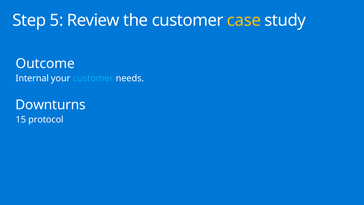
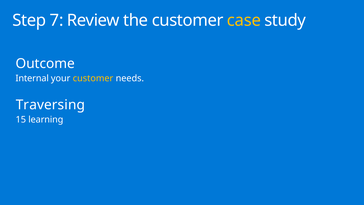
5: 5 -> 7 (57, 20)
customer colour: light blue -> yellow (93, 78)
Downturns: Downturns -> Traversing (50, 105)
protocol: protocol -> learning (46, 119)
